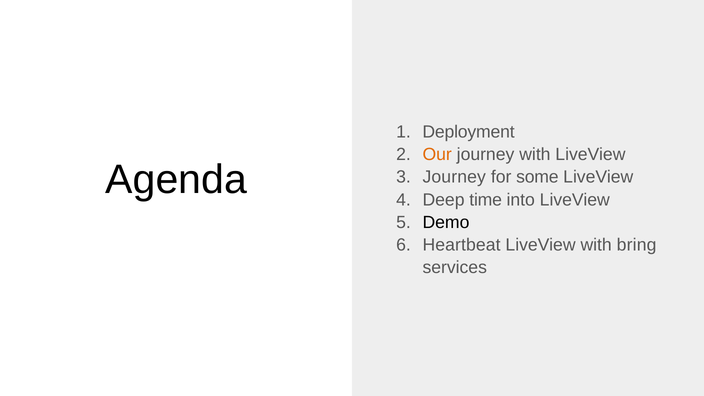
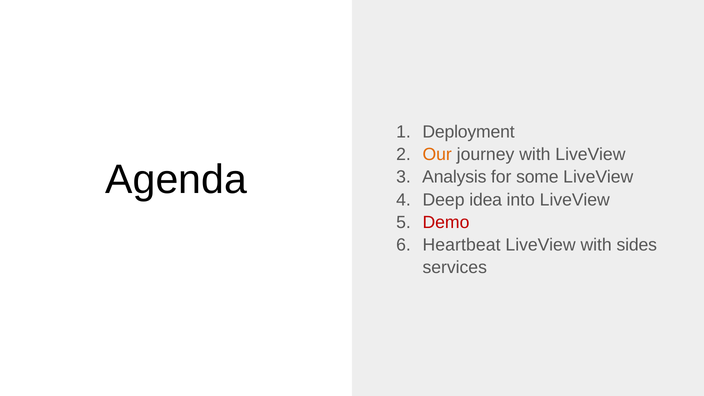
Journey: Journey -> Analysis (454, 177)
time: time -> idea (486, 200)
Demo colour: black -> red (446, 222)
bring: bring -> sides (637, 245)
